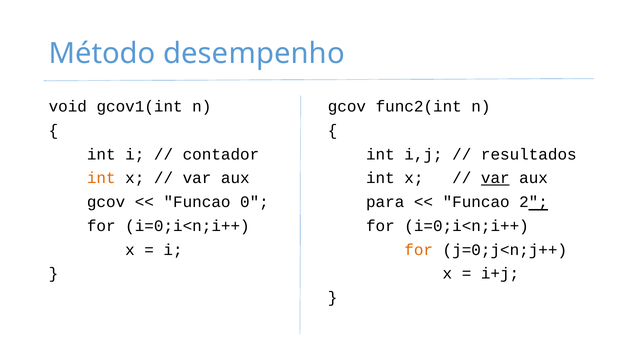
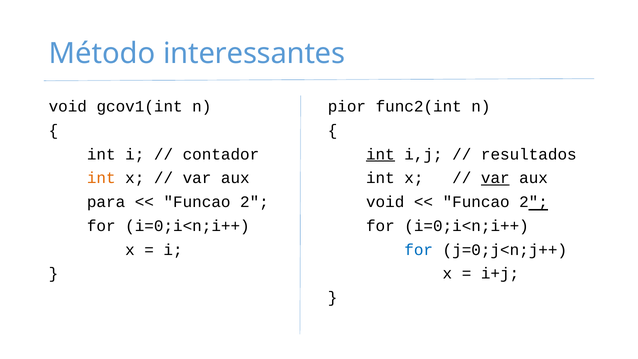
desempenho: desempenho -> interessantes (254, 54)
gcov: gcov -> pior (347, 106)
int underline: none -> present (380, 154)
gcov: gcov -> para (106, 202)
0: 0 -> 2 (254, 202)
para: para -> void (385, 202)
for colour: orange -> blue (419, 250)
